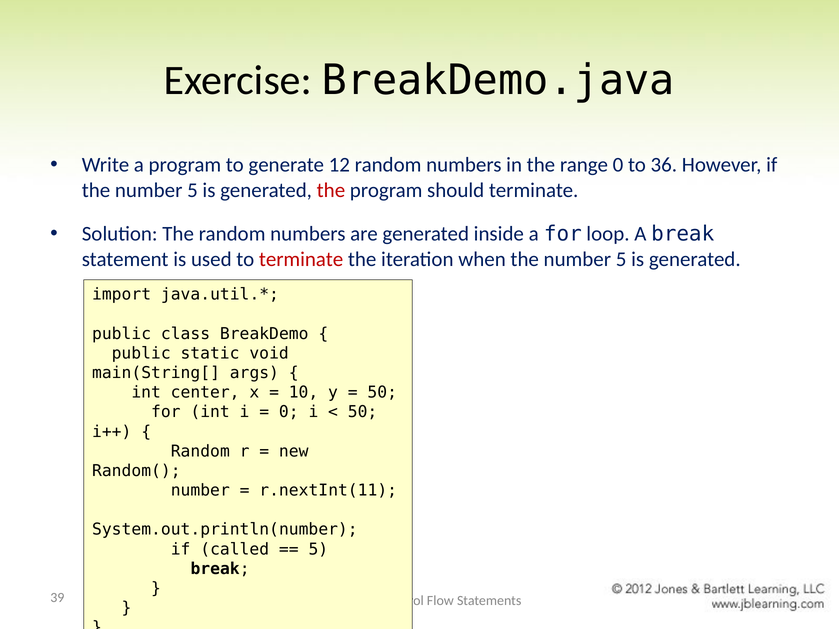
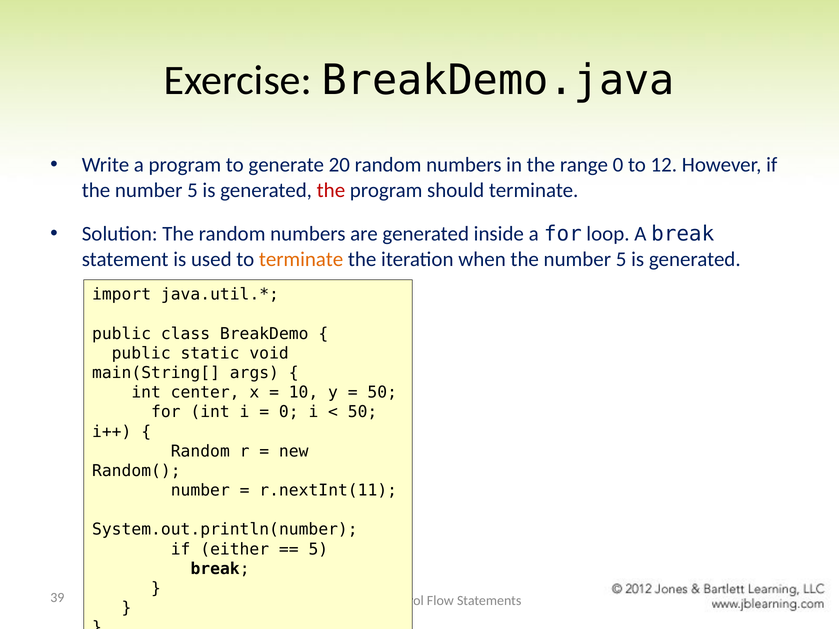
12: 12 -> 20 (339, 165)
36: 36 -> 12 (664, 165)
terminate colour: red -> orange (301, 259)
called: called -> either (235, 549)
